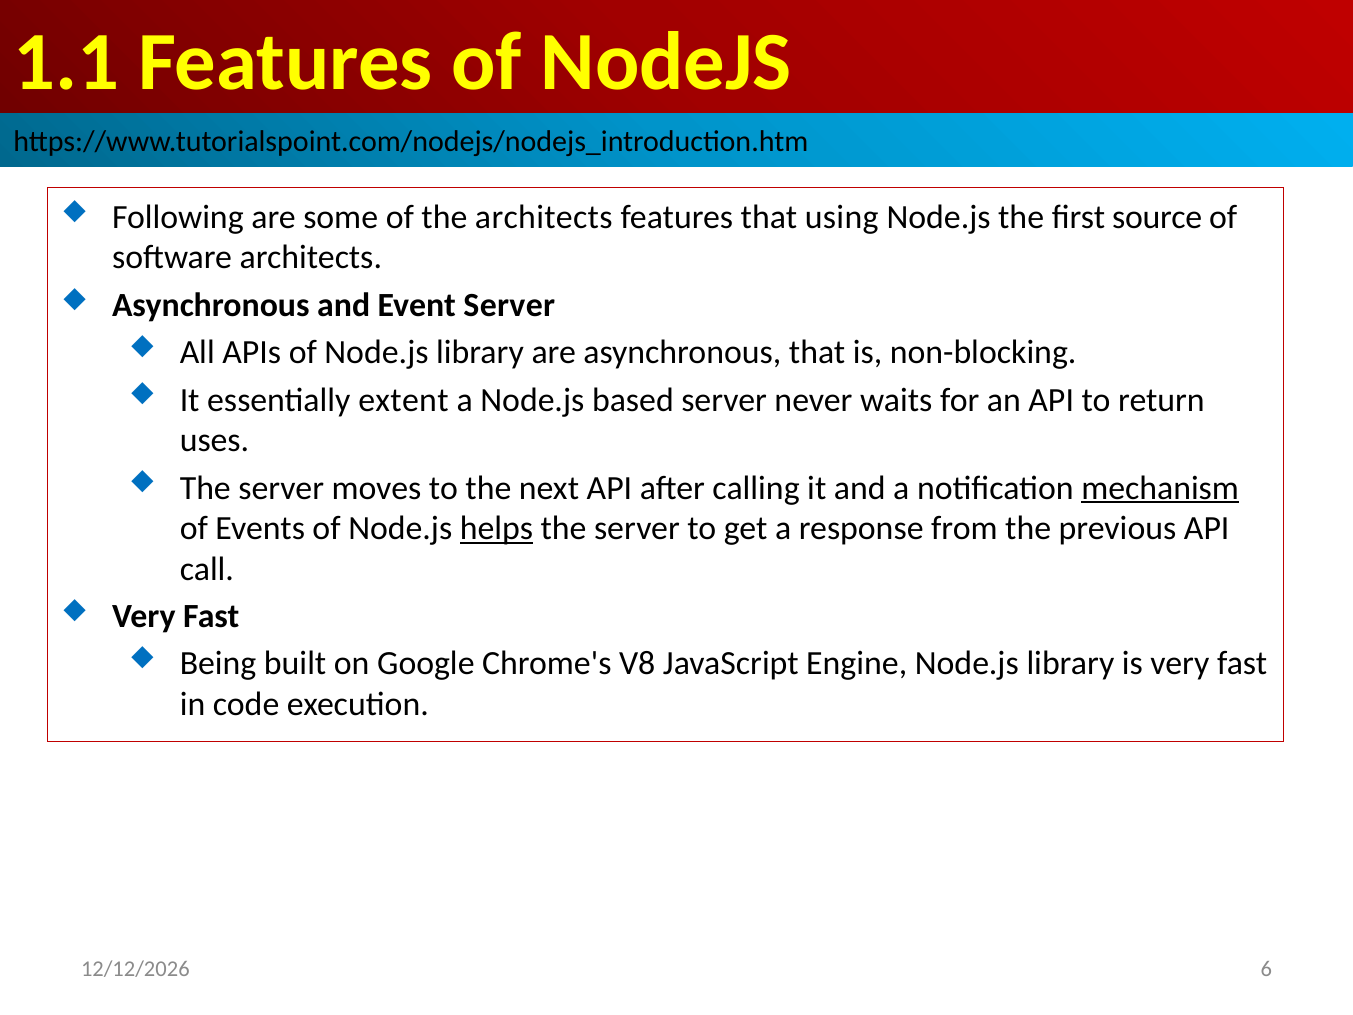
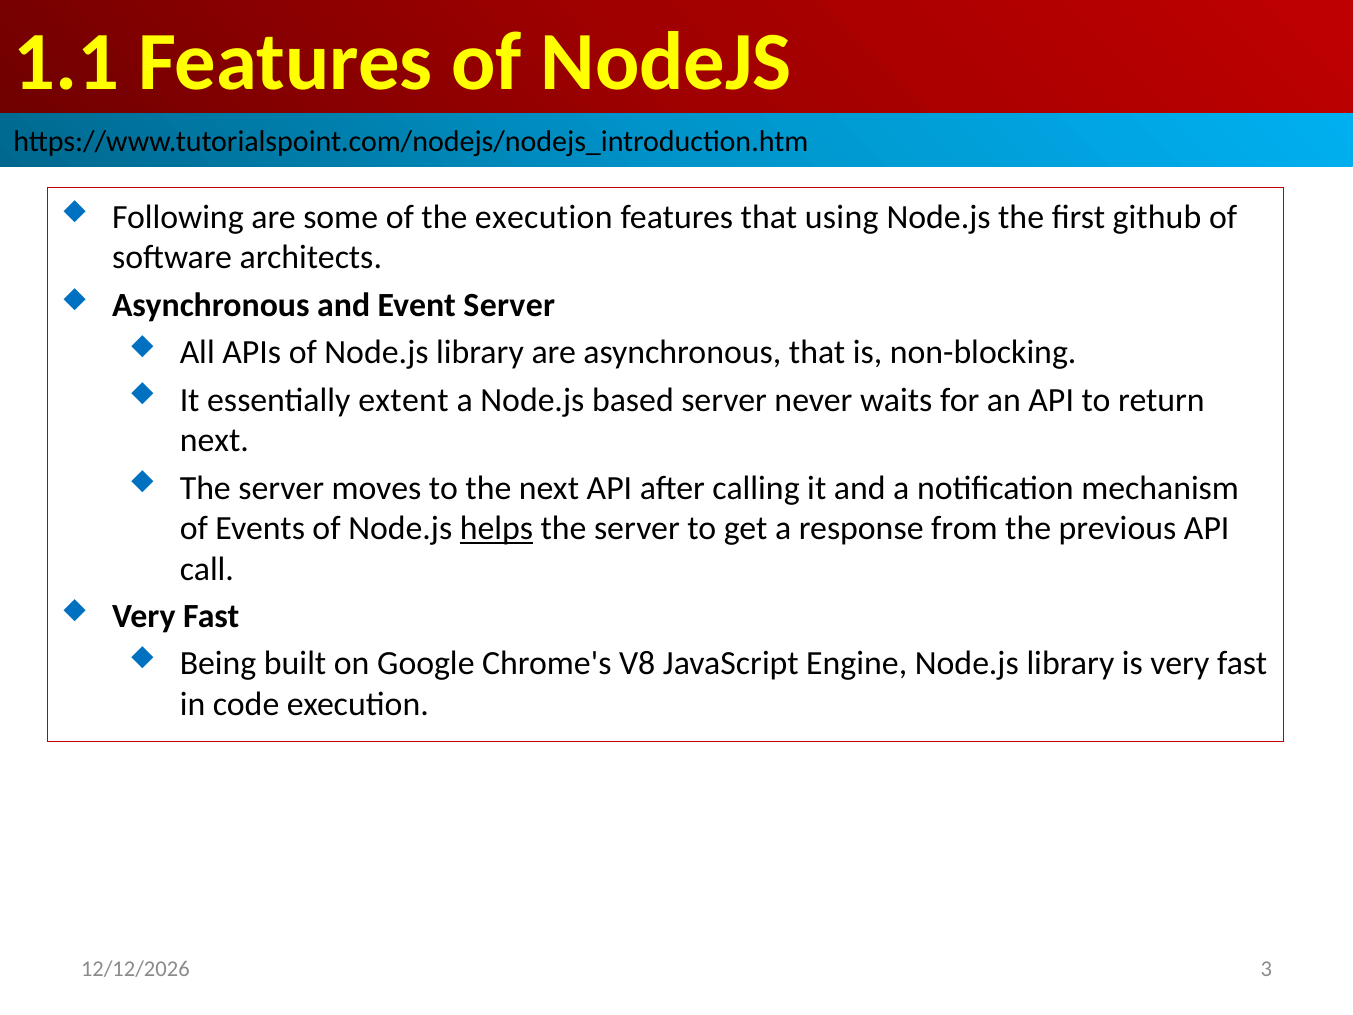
the architects: architects -> execution (544, 217)
source: source -> github (1157, 217)
uses: uses -> next (214, 440)
mechanism underline: present -> none (1160, 488)
6: 6 -> 3 (1266, 969)
